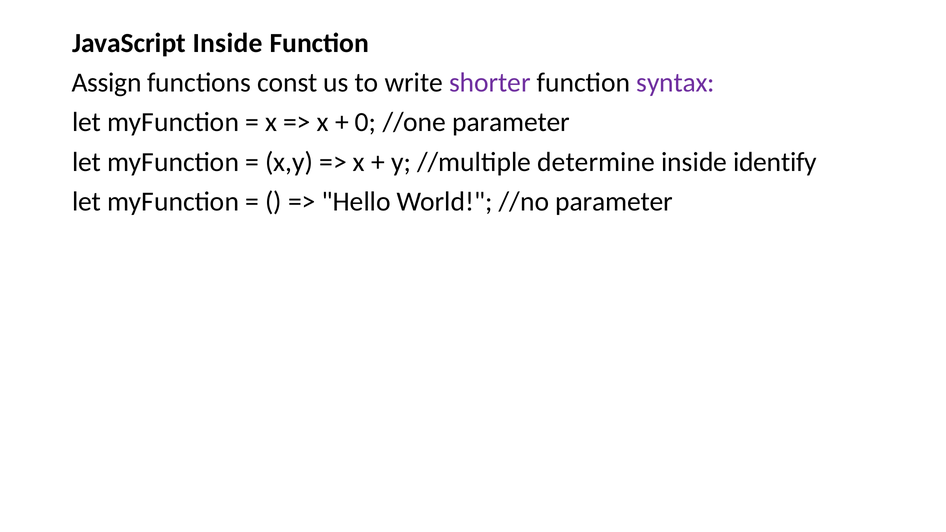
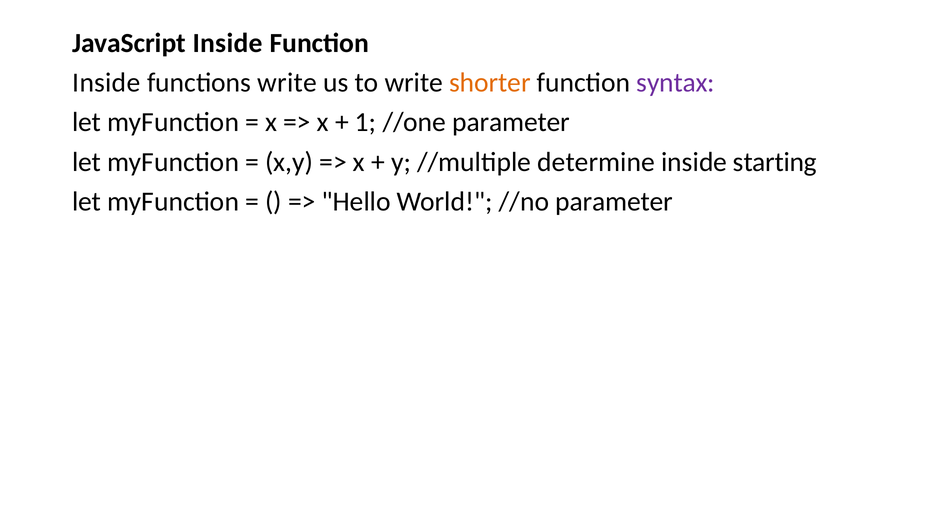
Assign: Assign -> Inside (106, 83)
functions const: const -> write (287, 83)
shorter colour: purple -> orange (490, 83)
0: 0 -> 1 (366, 122)
identify: identify -> starting (775, 162)
